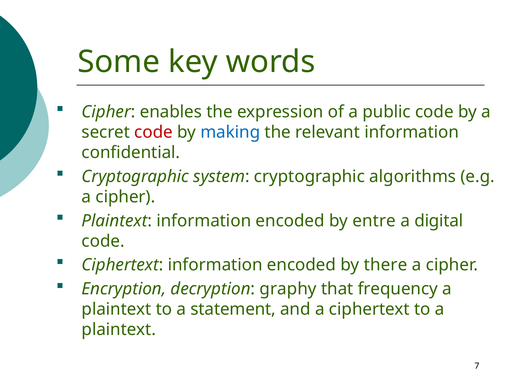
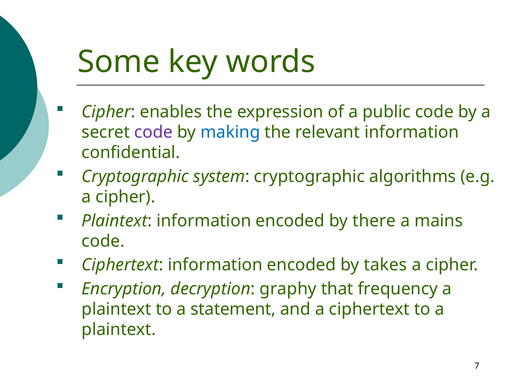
code colour: red -> purple (154, 132)
entre: entre -> there (374, 220)
digital: digital -> mains (439, 220)
there: there -> takes (386, 265)
